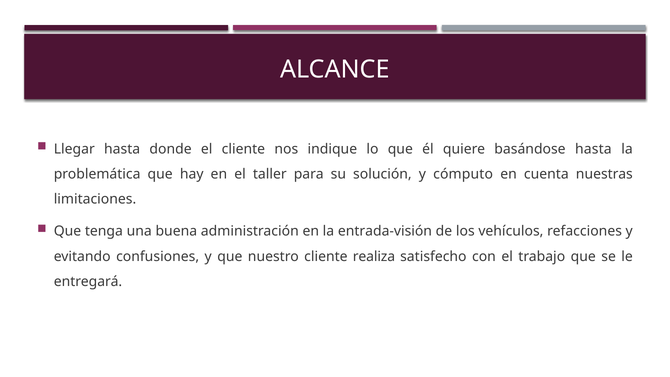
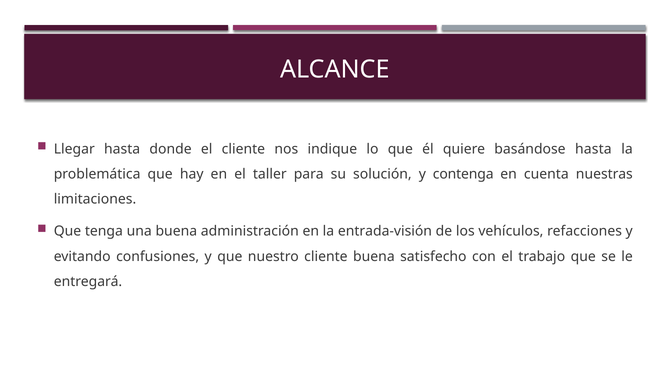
cómputo: cómputo -> contenga (463, 174)
cliente realiza: realiza -> buena (374, 256)
